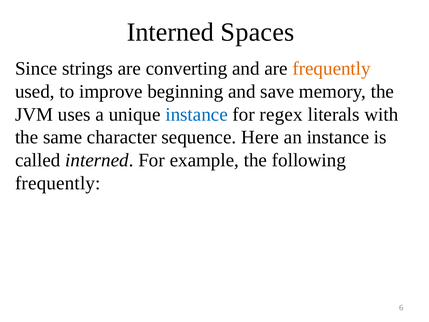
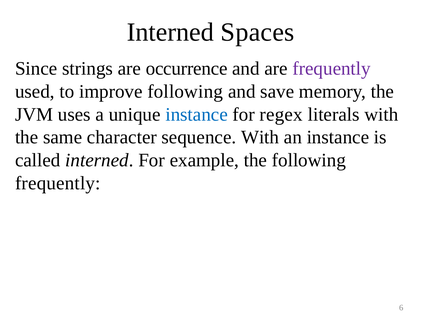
converting: converting -> occurrence (187, 69)
frequently colour: orange -> purple (332, 69)
improve beginning: beginning -> following (185, 91)
sequence Here: Here -> With (260, 137)
